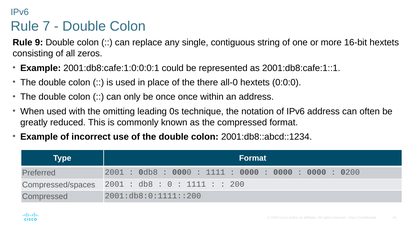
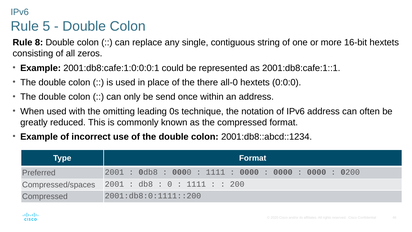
7: 7 -> 5 (46, 26)
9: 9 -> 8 (39, 43)
be once: once -> send (166, 97)
